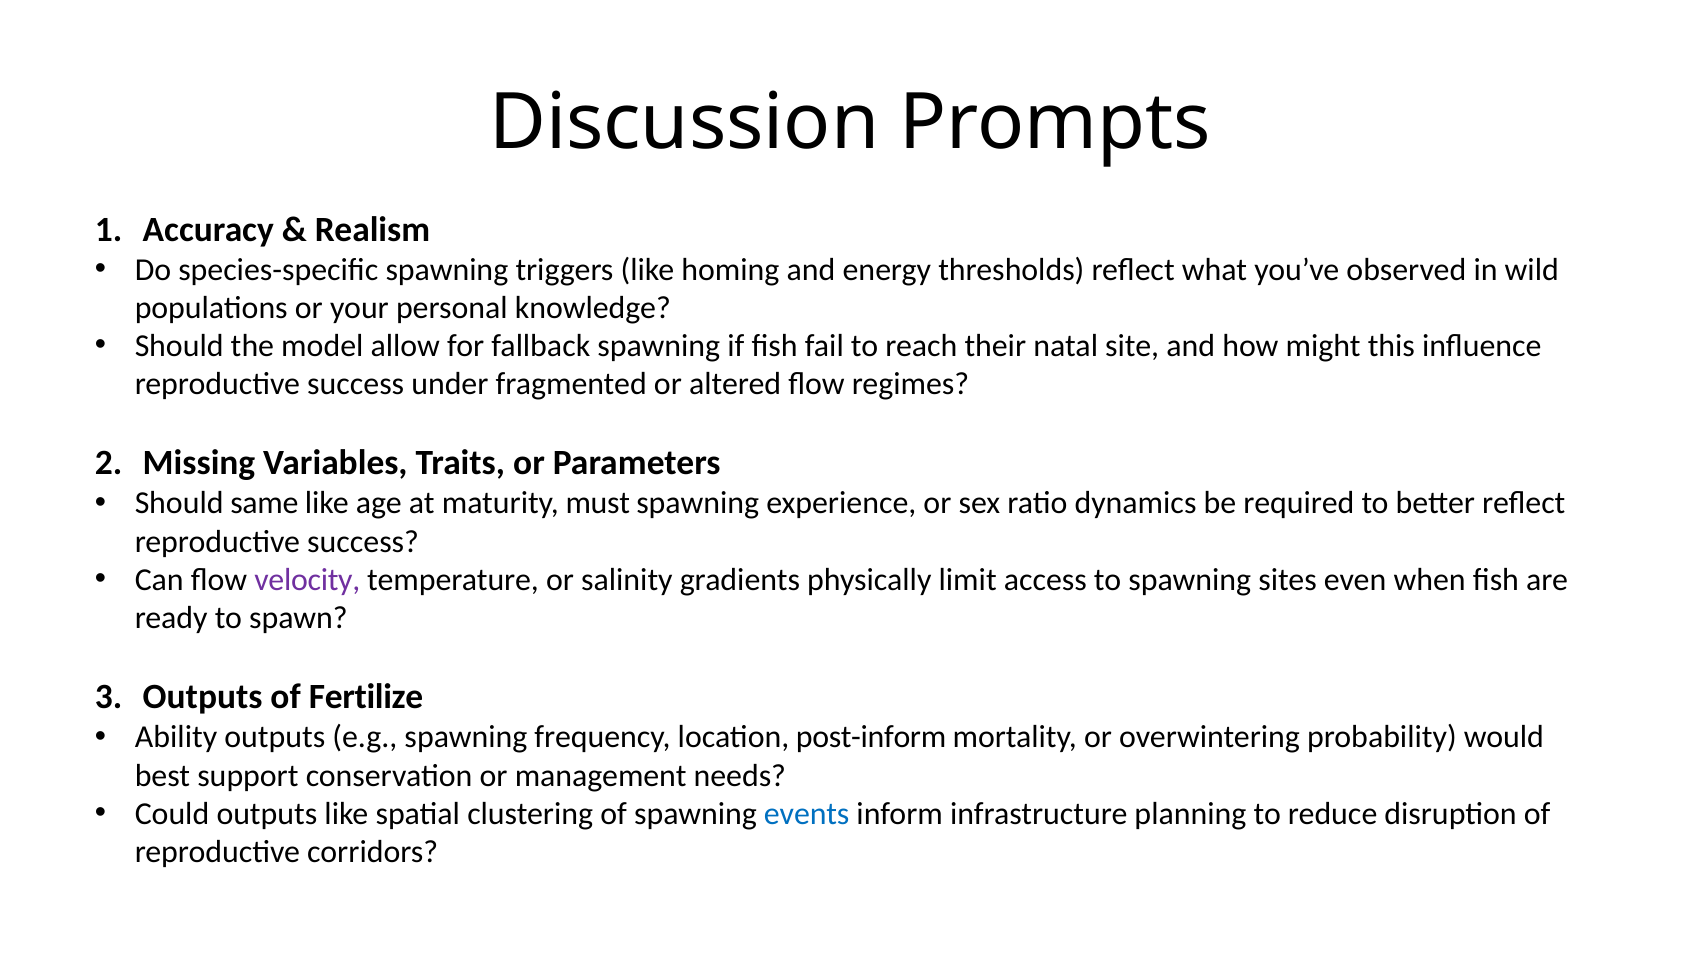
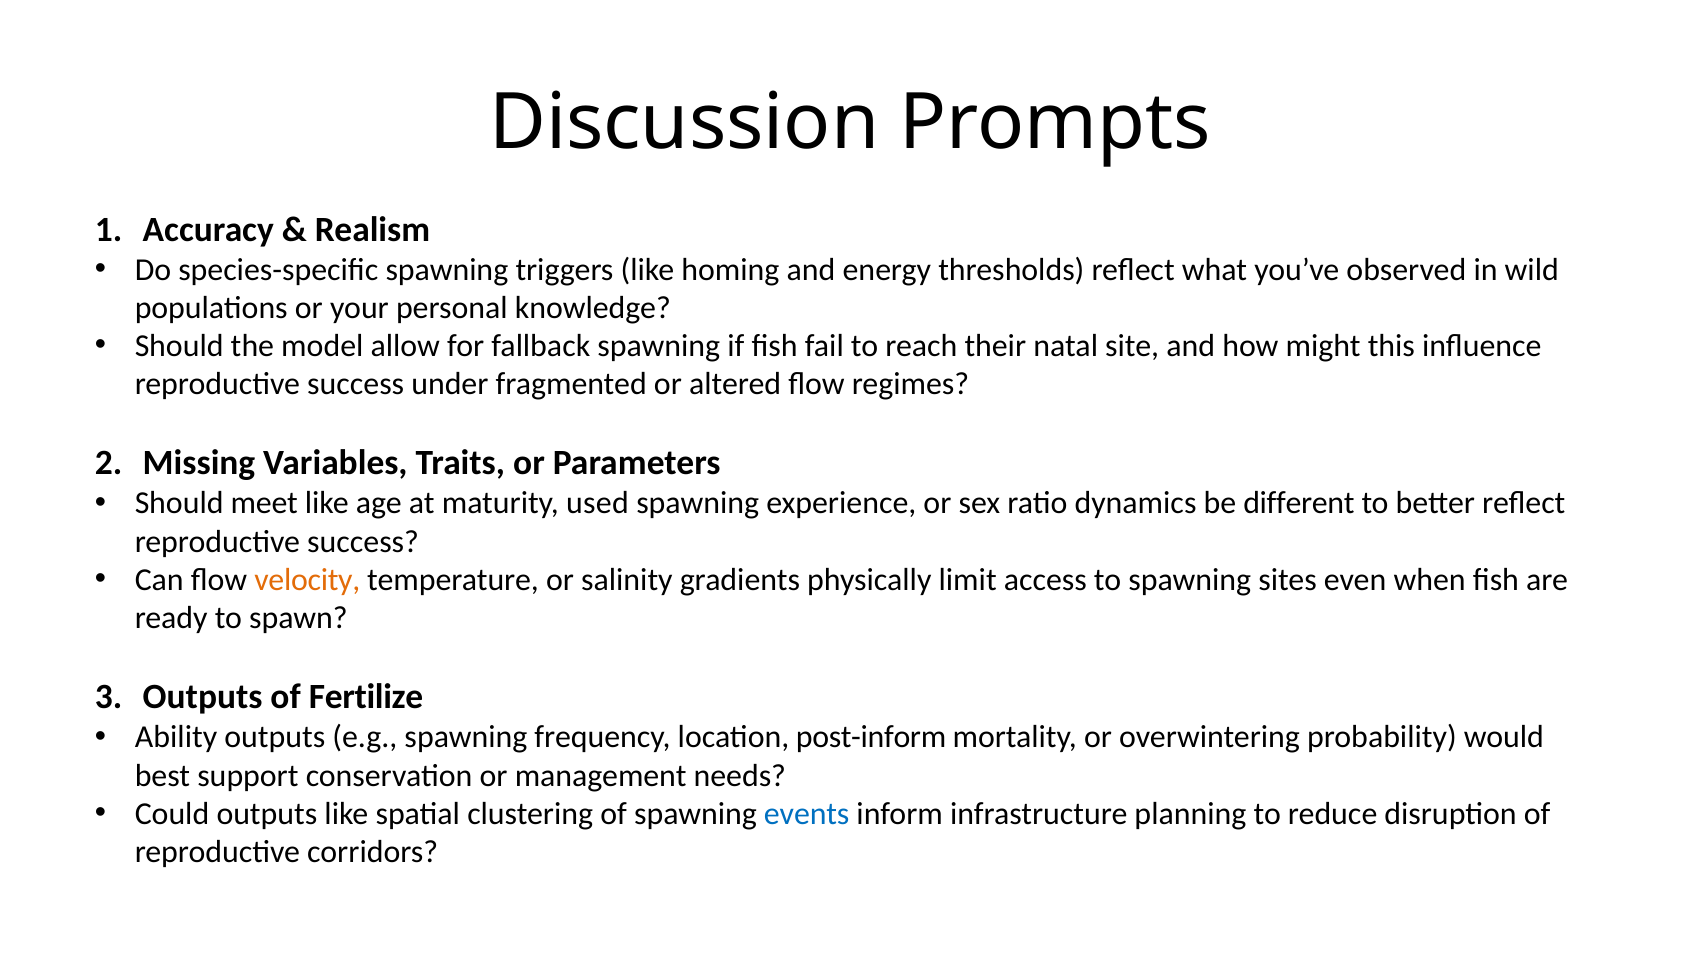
same: same -> meet (264, 503)
must: must -> used (597, 503)
required: required -> different (1299, 503)
velocity colour: purple -> orange (307, 580)
